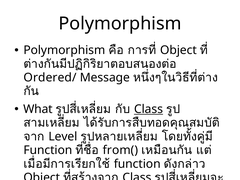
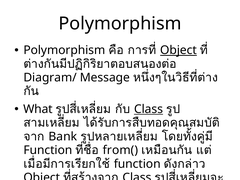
Object underline: none -> present (179, 50)
Ordered/: Ordered/ -> Diagram/ (50, 78)
Level: Level -> Bank (63, 136)
